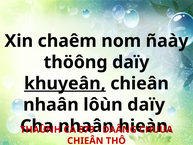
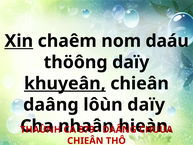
Xin underline: none -> present (19, 41)
ñaày: ñaày -> daáu (167, 41)
nhaân: nhaân -> daâng (51, 105)
